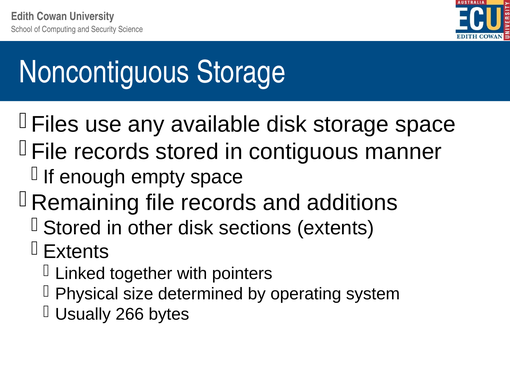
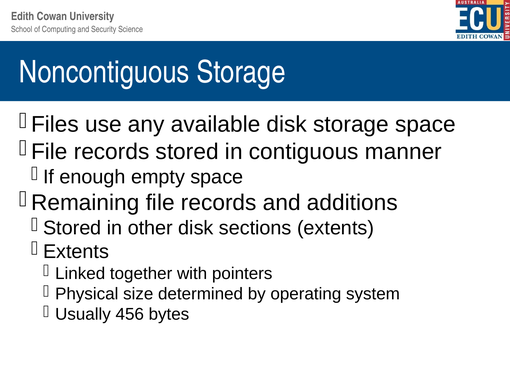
266: 266 -> 456 (130, 315)
